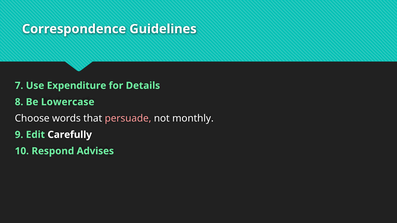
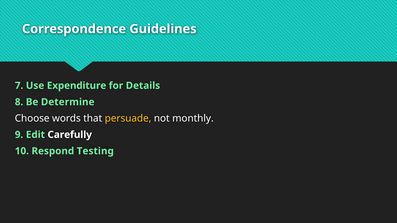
Lowercase: Lowercase -> Determine (68, 102)
persuade colour: pink -> yellow (128, 118)
Advises: Advises -> Testing (95, 151)
